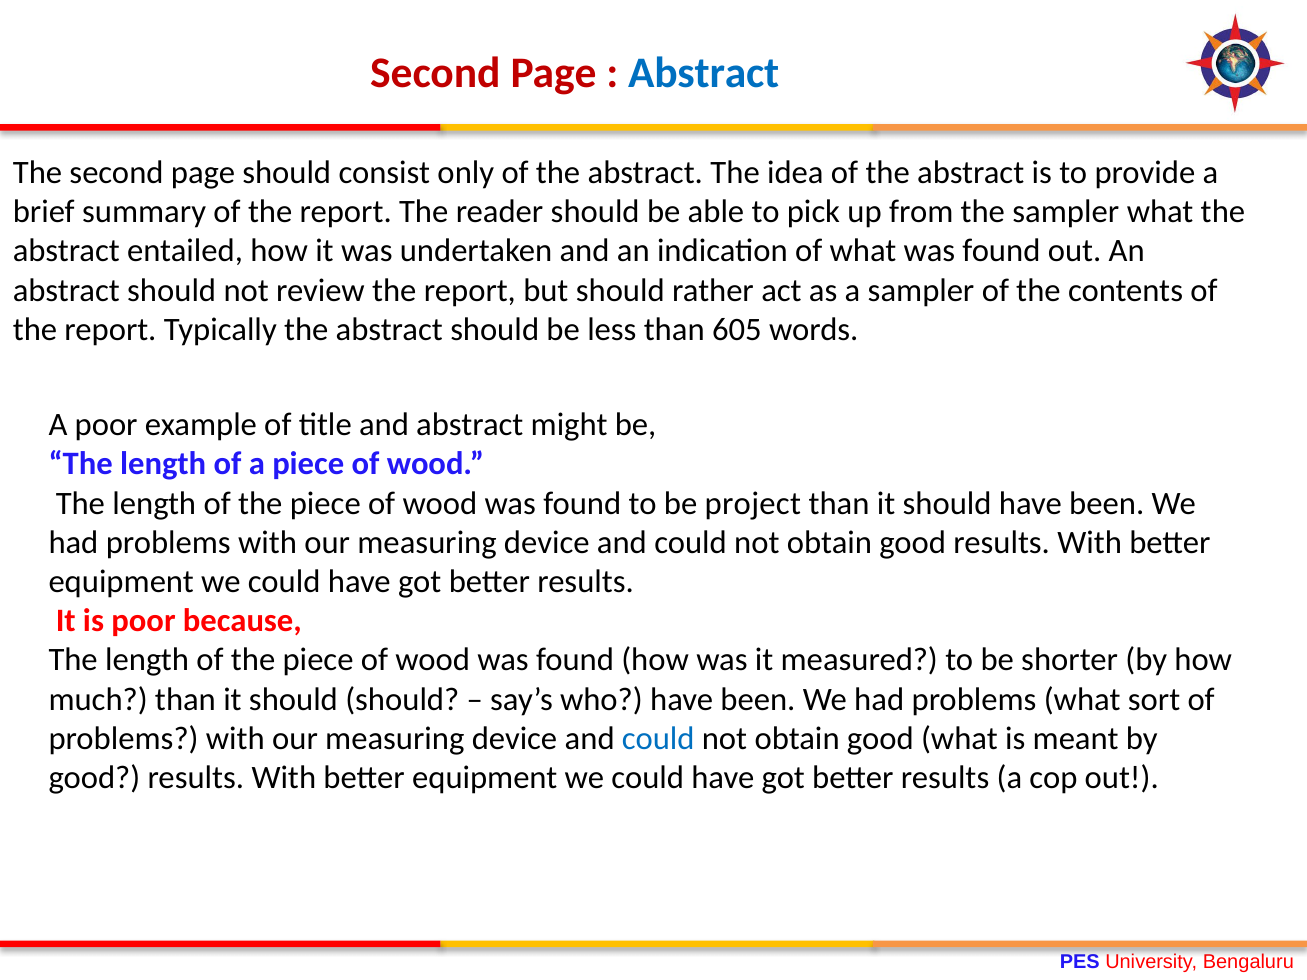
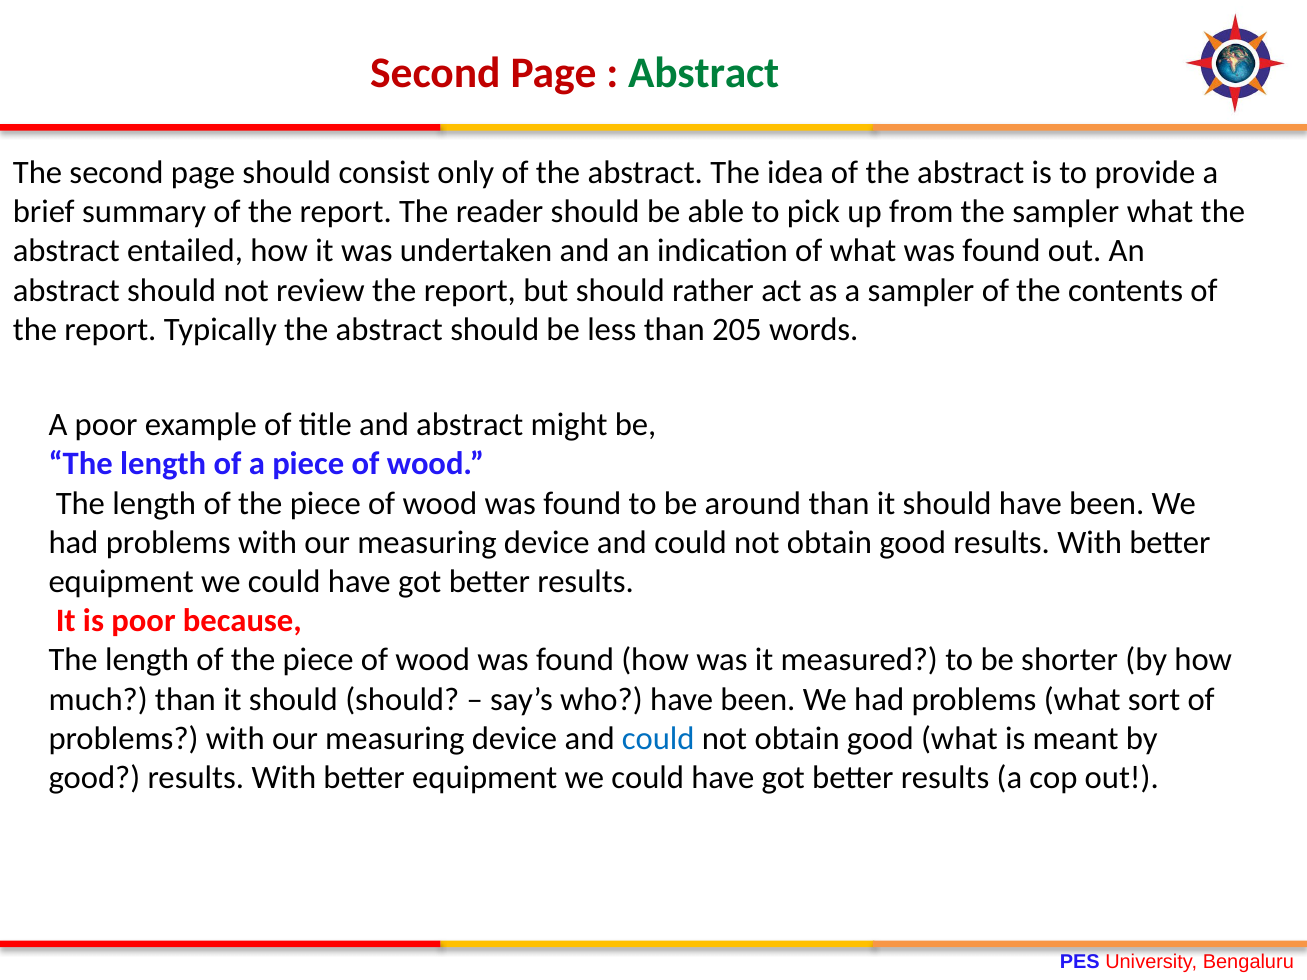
Abstract colour: blue -> green (704, 73)
605: 605 -> 205 (737, 330)
project: project -> around (753, 503)
